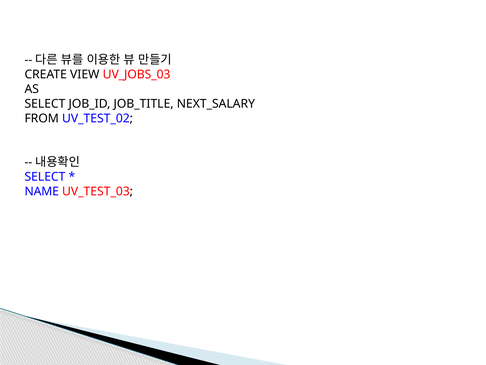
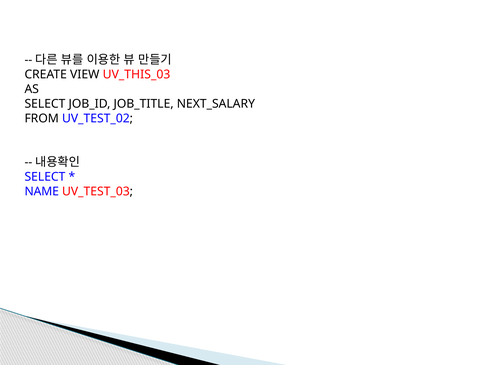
UV_JOBS_03: UV_JOBS_03 -> UV_THIS_03 (137, 74)
